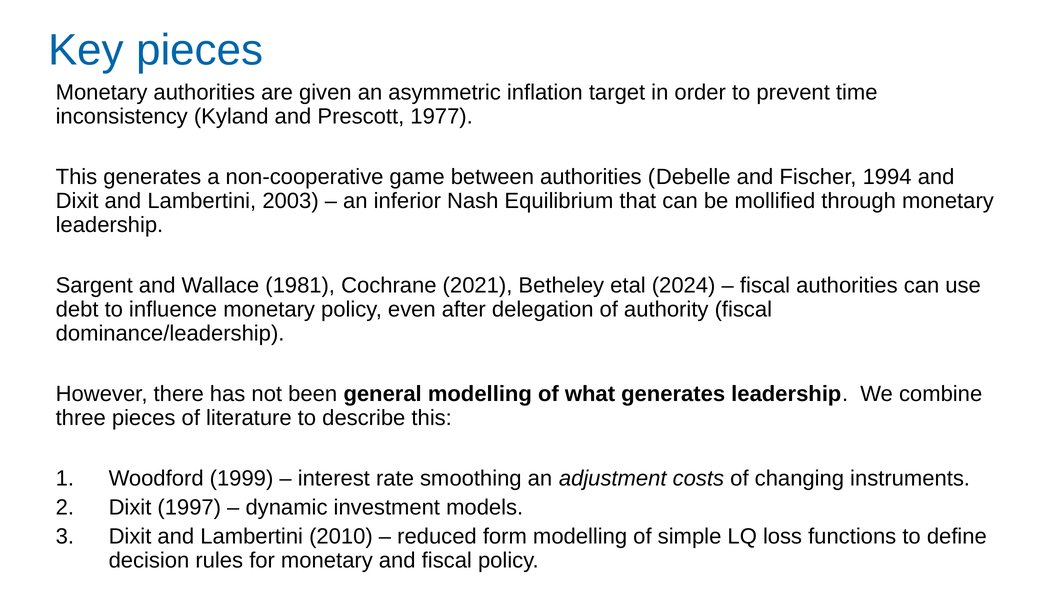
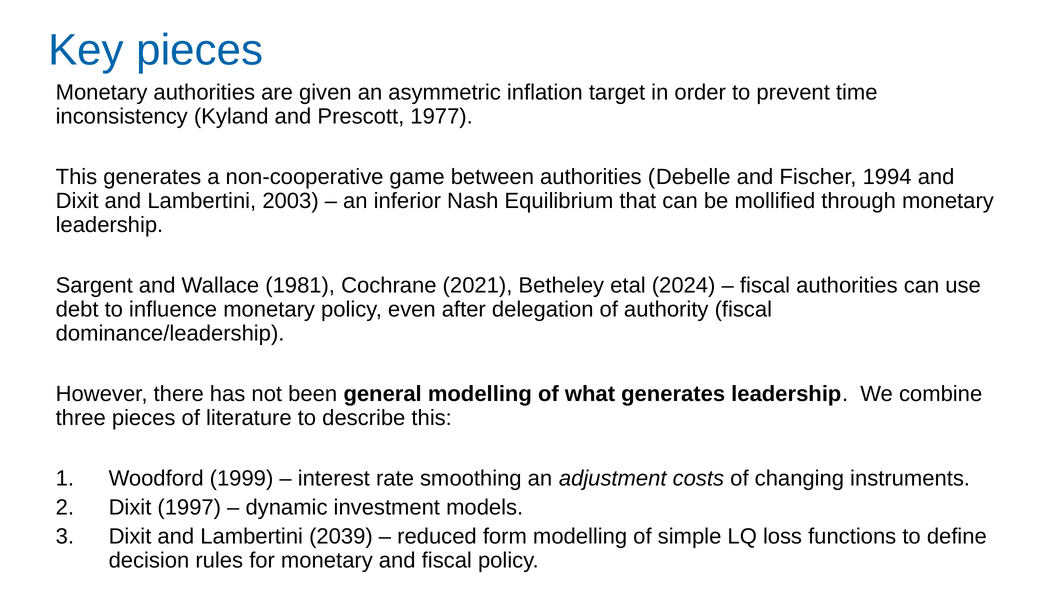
2010: 2010 -> 2039 (341, 537)
